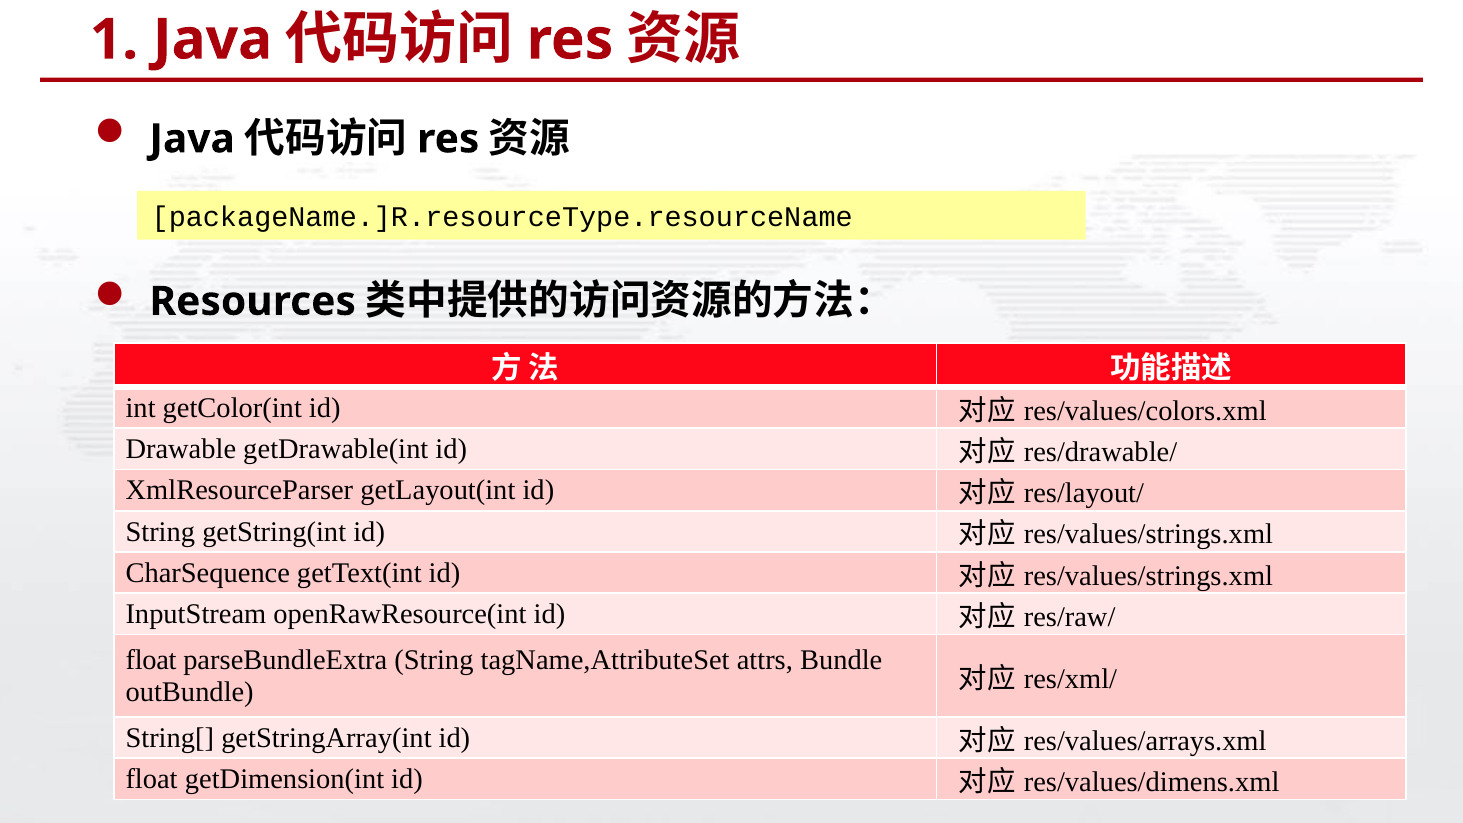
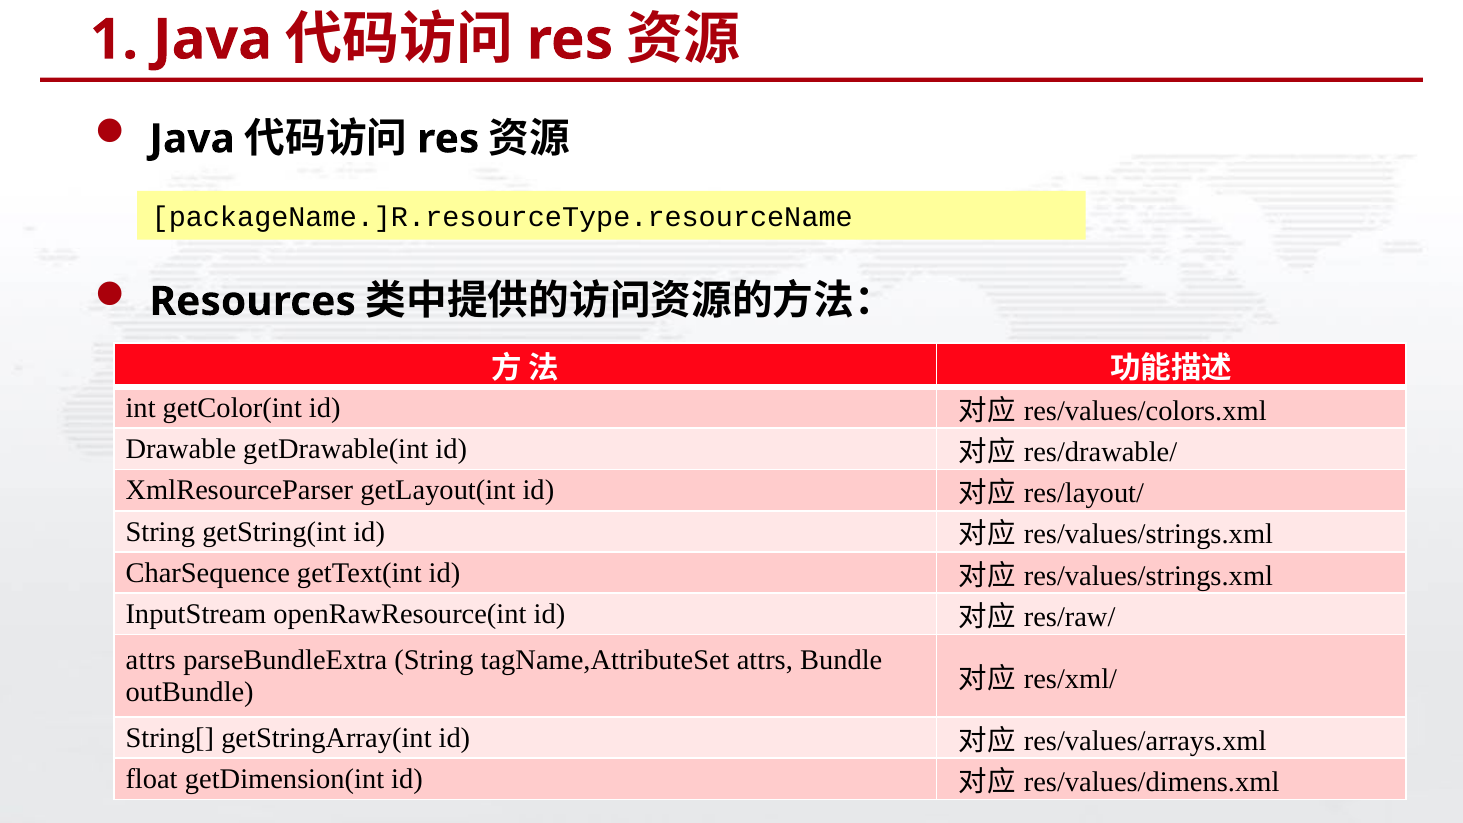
float: float -> attrs (151, 660)
